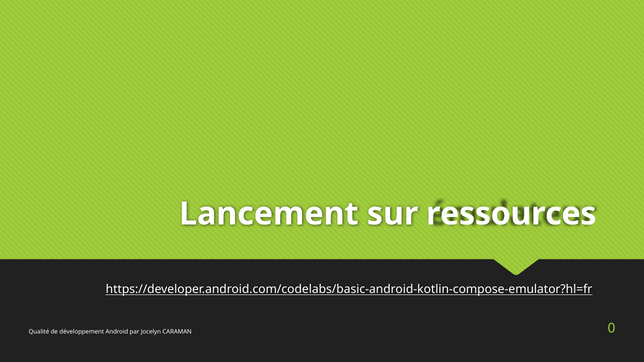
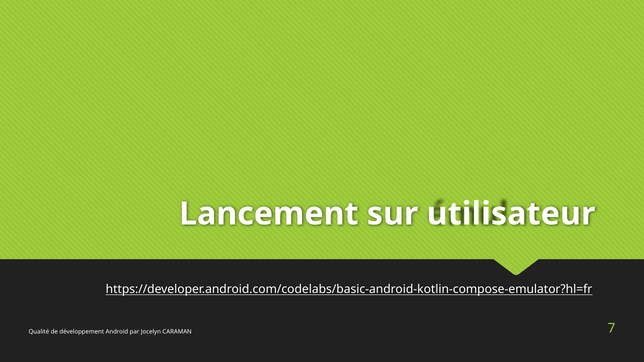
ressources: ressources -> utilisateur (511, 214)
0: 0 -> 7 (612, 328)
